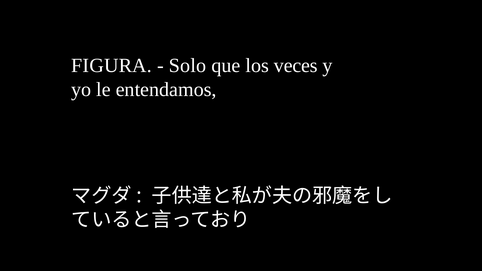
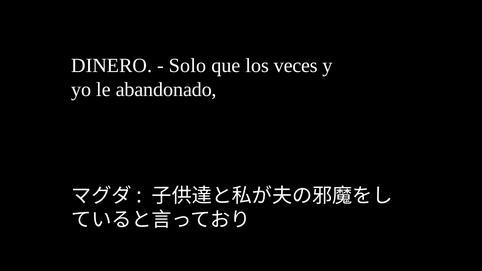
FIGURA: FIGURA -> DINERO (112, 65)
entendamos: entendamos -> abandonado (166, 90)
